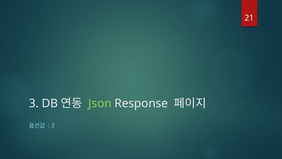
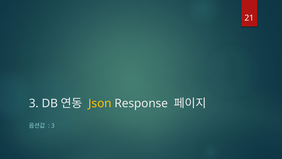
Json colour: light green -> yellow (100, 103)
